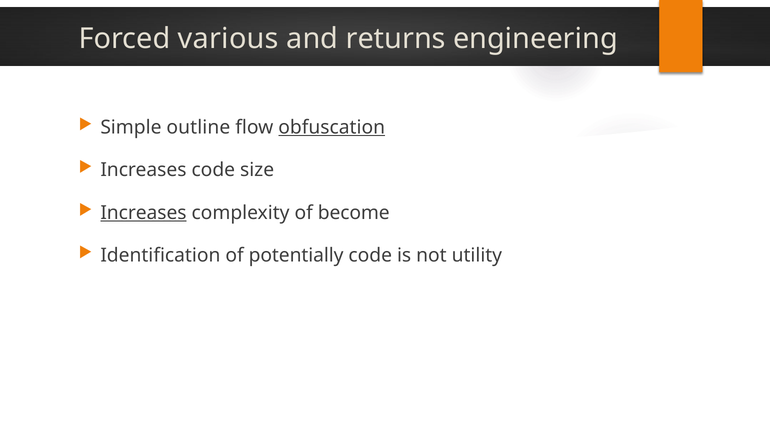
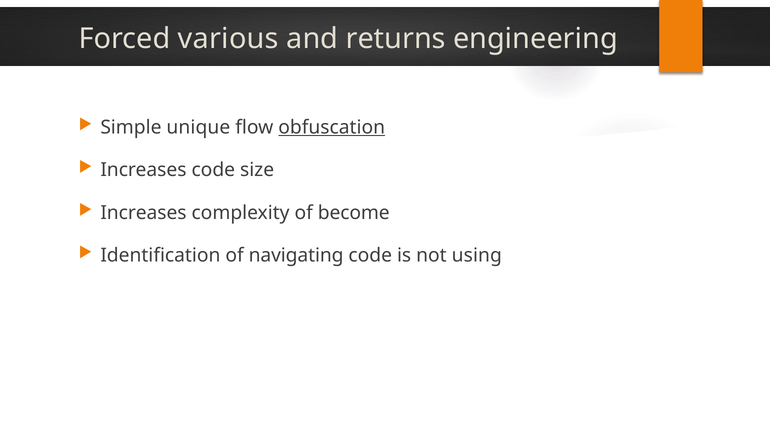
outline: outline -> unique (198, 127)
Increases underline: present -> none (143, 213)
potentially: potentially -> navigating (296, 255)
utility: utility -> using (477, 255)
